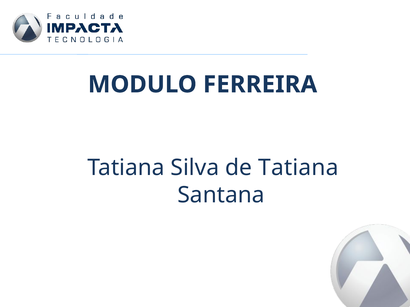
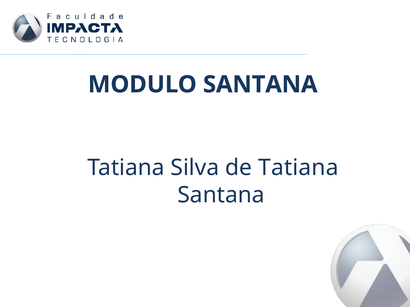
MODULO FERREIRA: FERREIRA -> SANTANA (260, 85)
